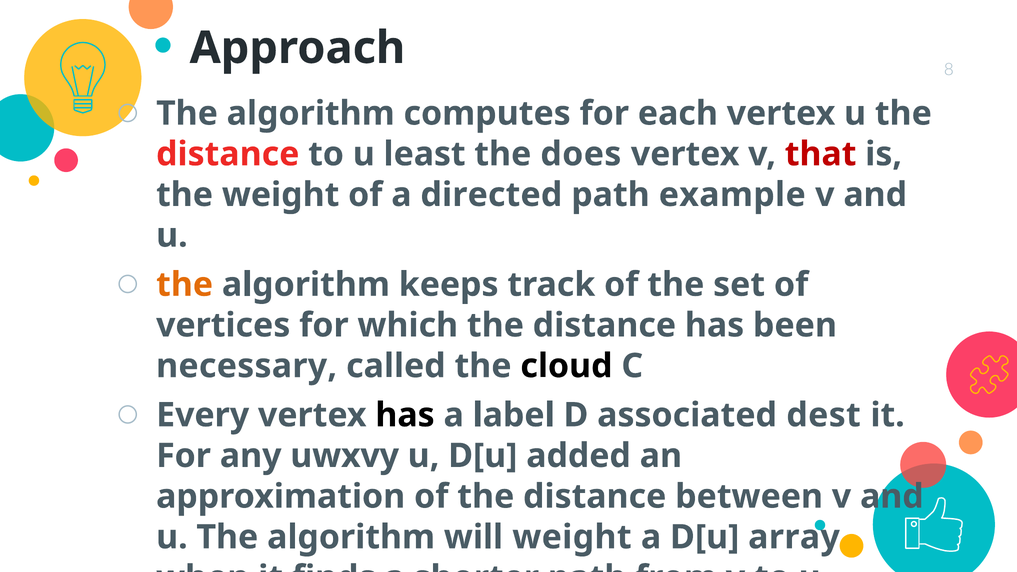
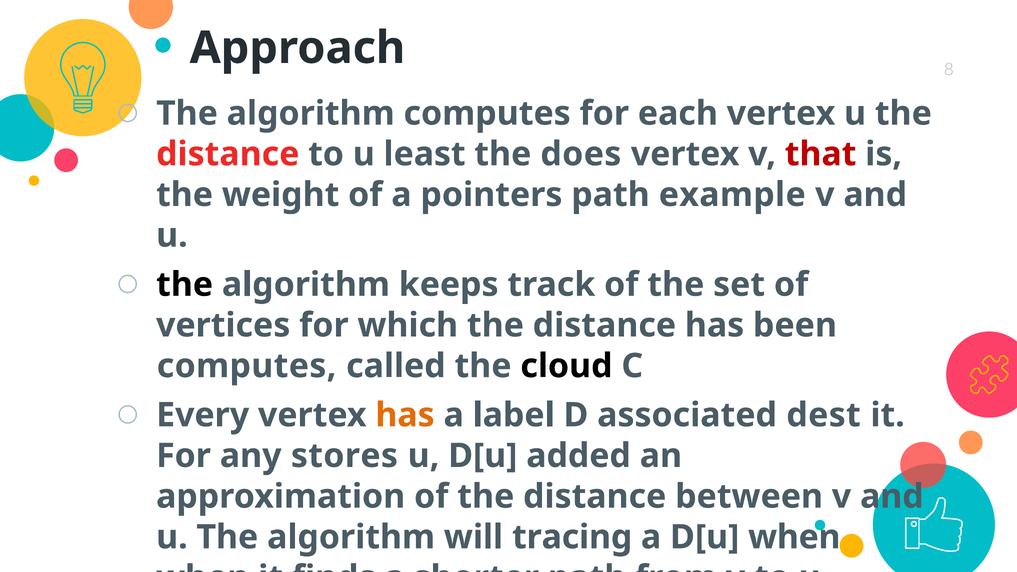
directed: directed -> pointers (491, 195)
the colour: orange -> black (185, 285)
necessary: necessary -> computes (247, 366)
has colour: black -> orange (405, 415)
uwxvy: uwxvy -> stores (344, 456)
will weight: weight -> tracing (572, 537)
D[u array: array -> when (794, 537)
